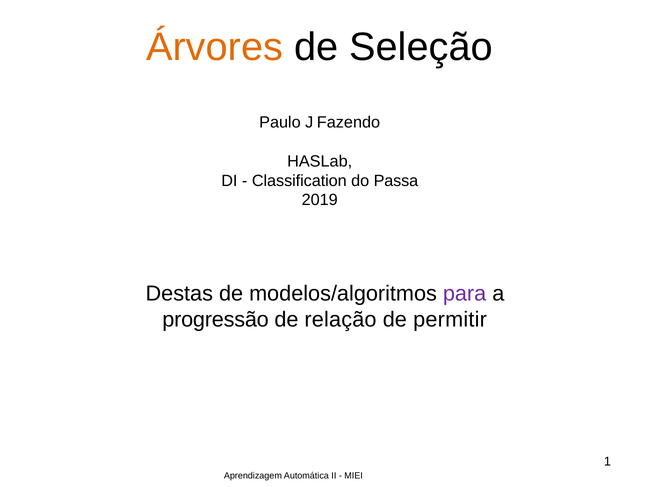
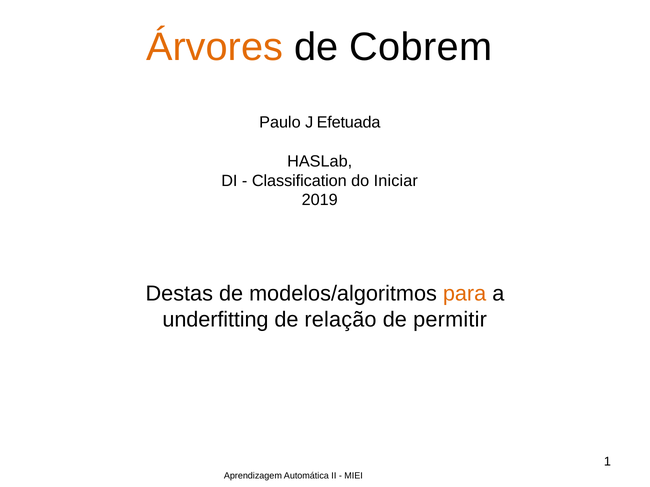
Seleção: Seleção -> Cobrem (421, 47)
Fazendo: Fazendo -> Efetuada (349, 122)
Passa: Passa -> Iniciar (396, 181)
para colour: purple -> orange (465, 294)
progressão: progressão -> underfitting (215, 320)
